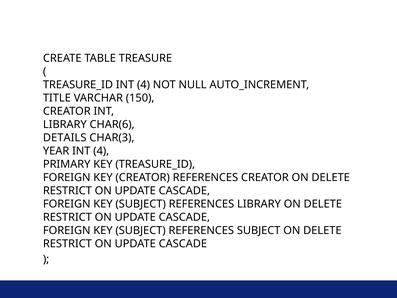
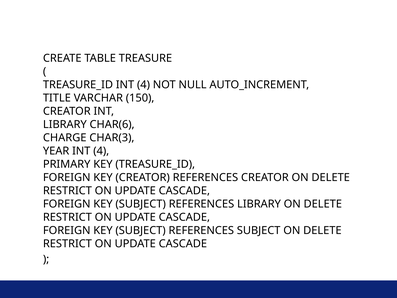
DETAILS: DETAILS -> CHARGE (65, 138)
